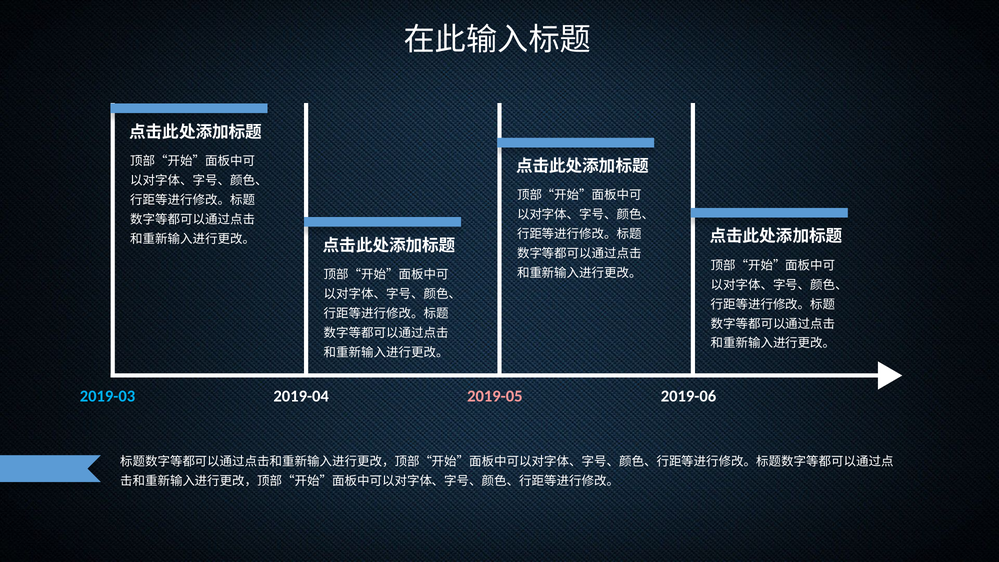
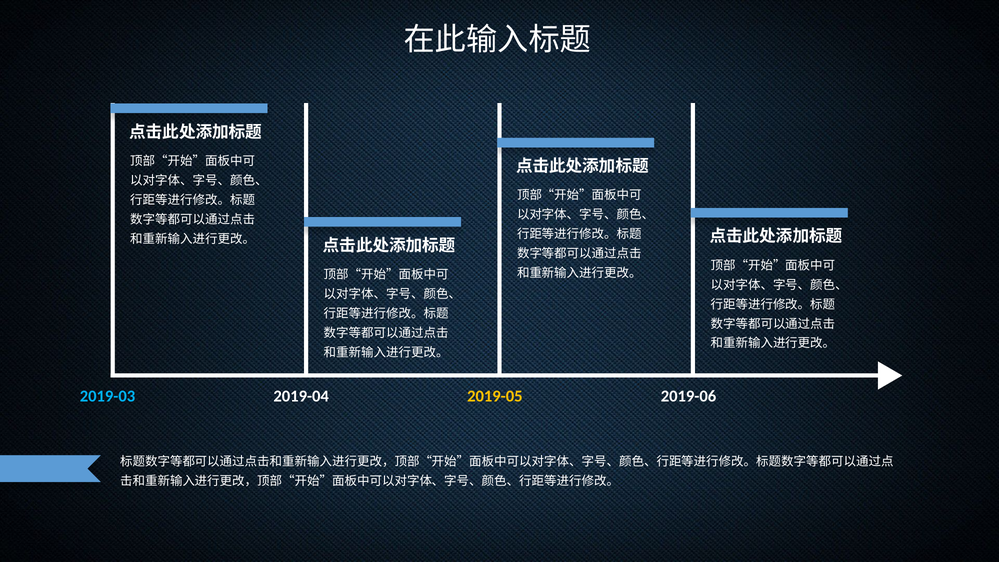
2019-05 colour: pink -> yellow (495, 396)
